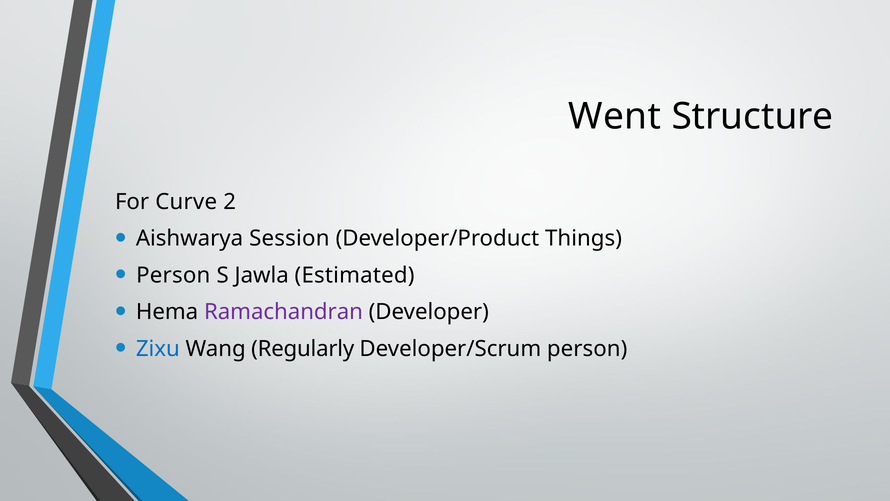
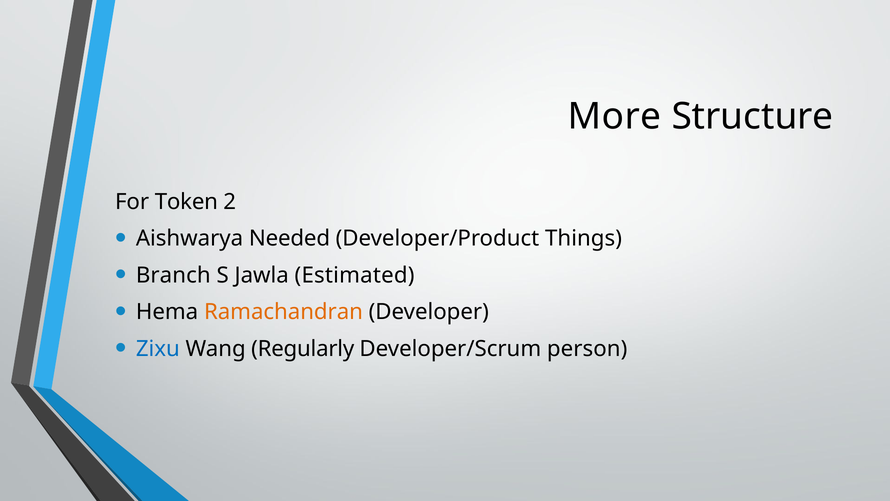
Went: Went -> More (615, 117)
Curve: Curve -> Token (186, 202)
Session: Session -> Needed (290, 238)
Person: Person -> Branch (173, 275)
Ramachandran colour: purple -> orange (283, 312)
